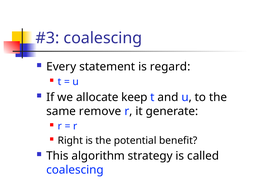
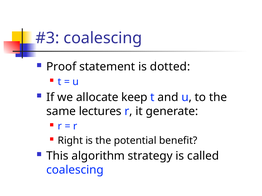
Every: Every -> Proof (61, 67)
regard: regard -> dotted (170, 67)
remove: remove -> lectures (100, 111)
